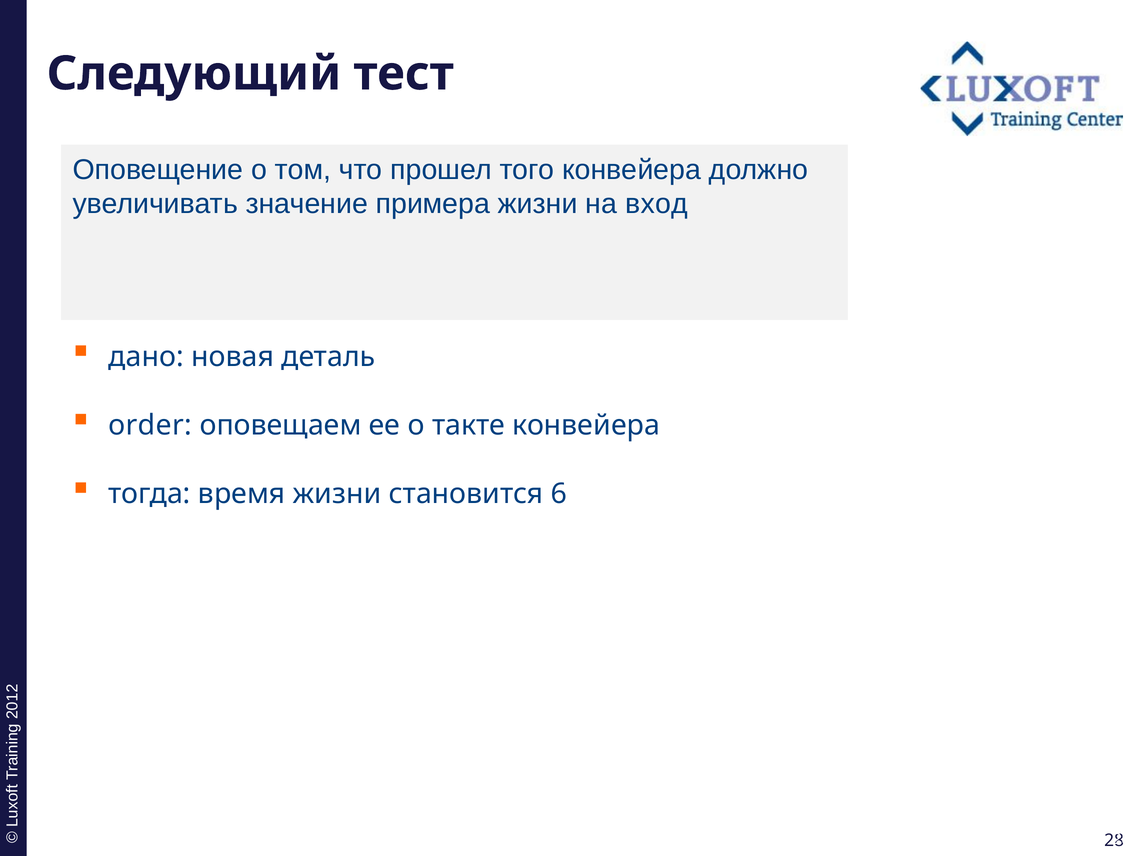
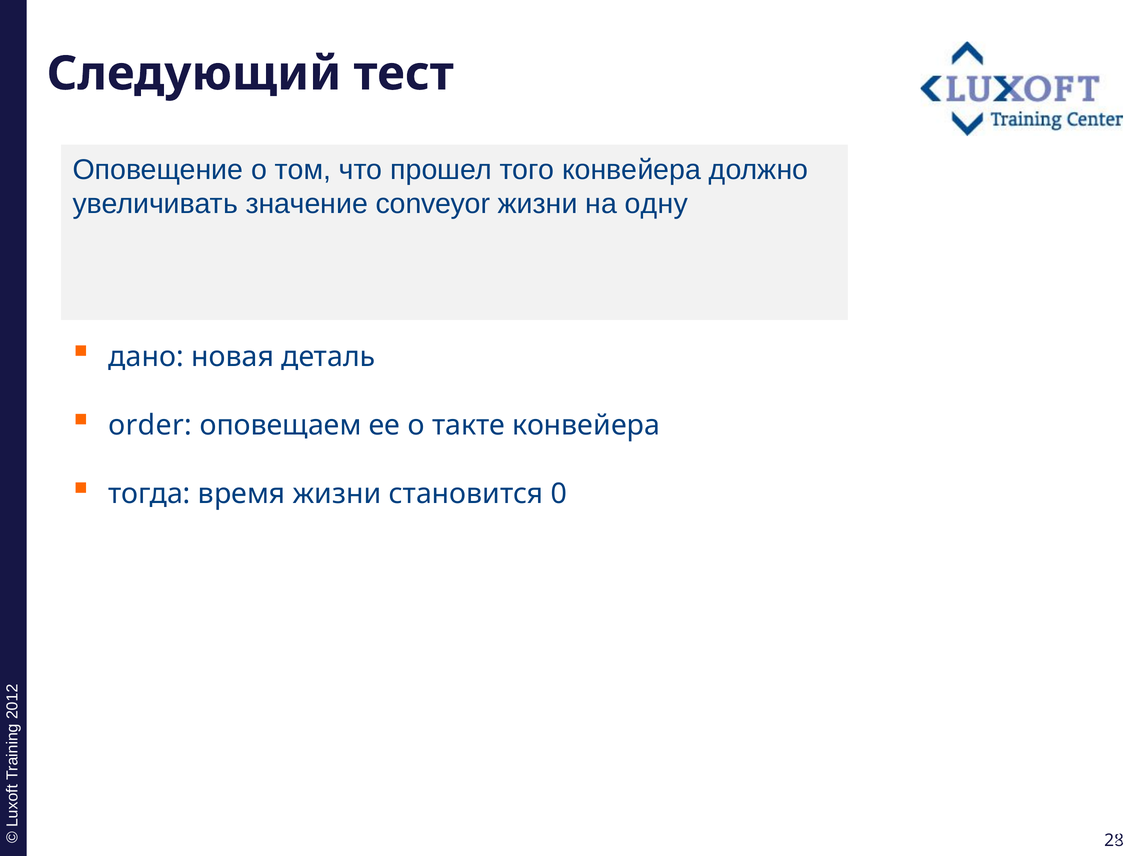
примера: примера -> conveyor (433, 204)
вход: вход -> одну (656, 204)
становится 6: 6 -> 0 (559, 494)
